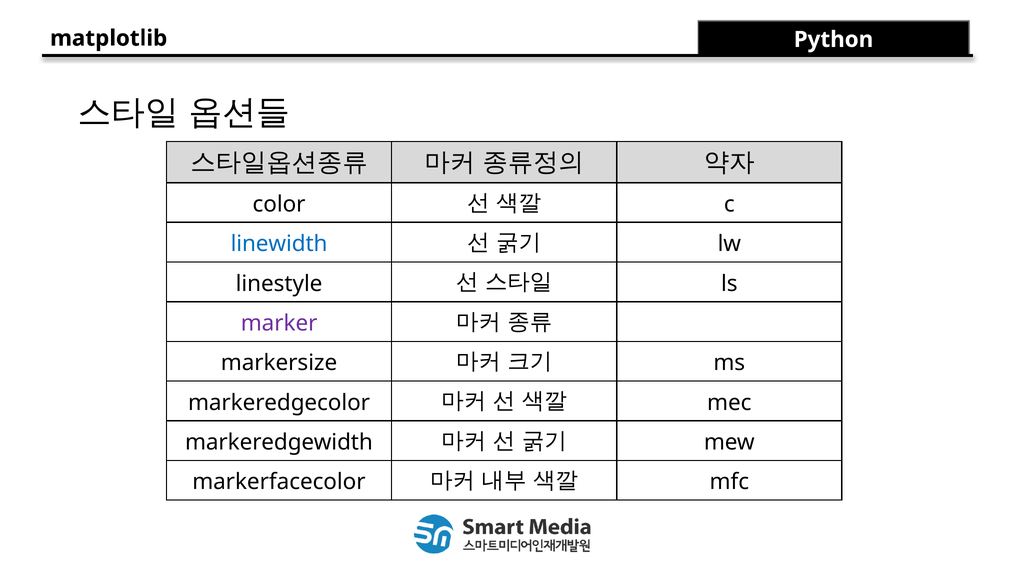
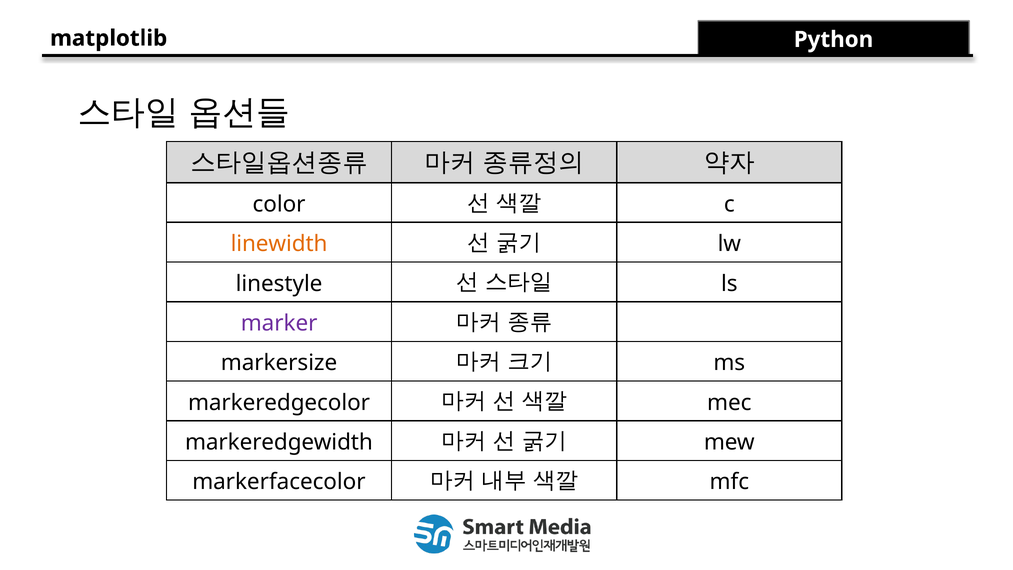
linewidth colour: blue -> orange (279, 244)
